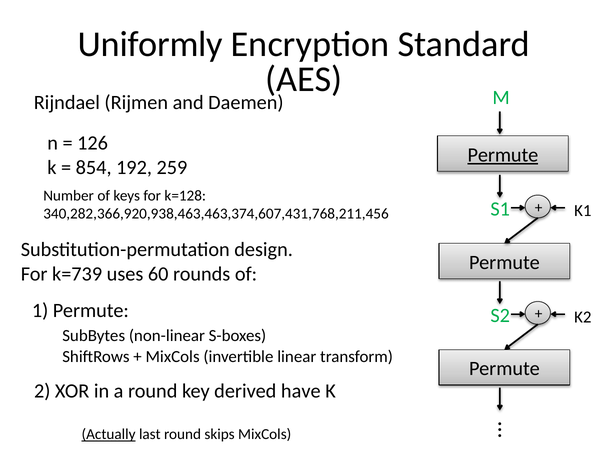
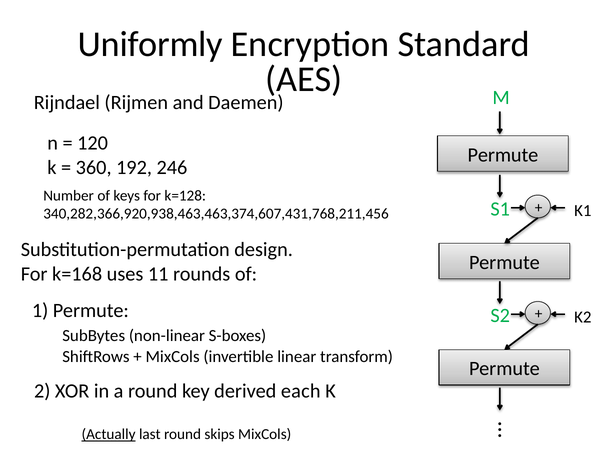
126: 126 -> 120 (93, 143)
Permute underline: present -> none (503, 155)
854: 854 -> 360 (94, 168)
259: 259 -> 246 (172, 168)
k=739: k=739 -> k=168 (77, 274)
60: 60 -> 11 (158, 274)
have: have -> each (301, 391)
